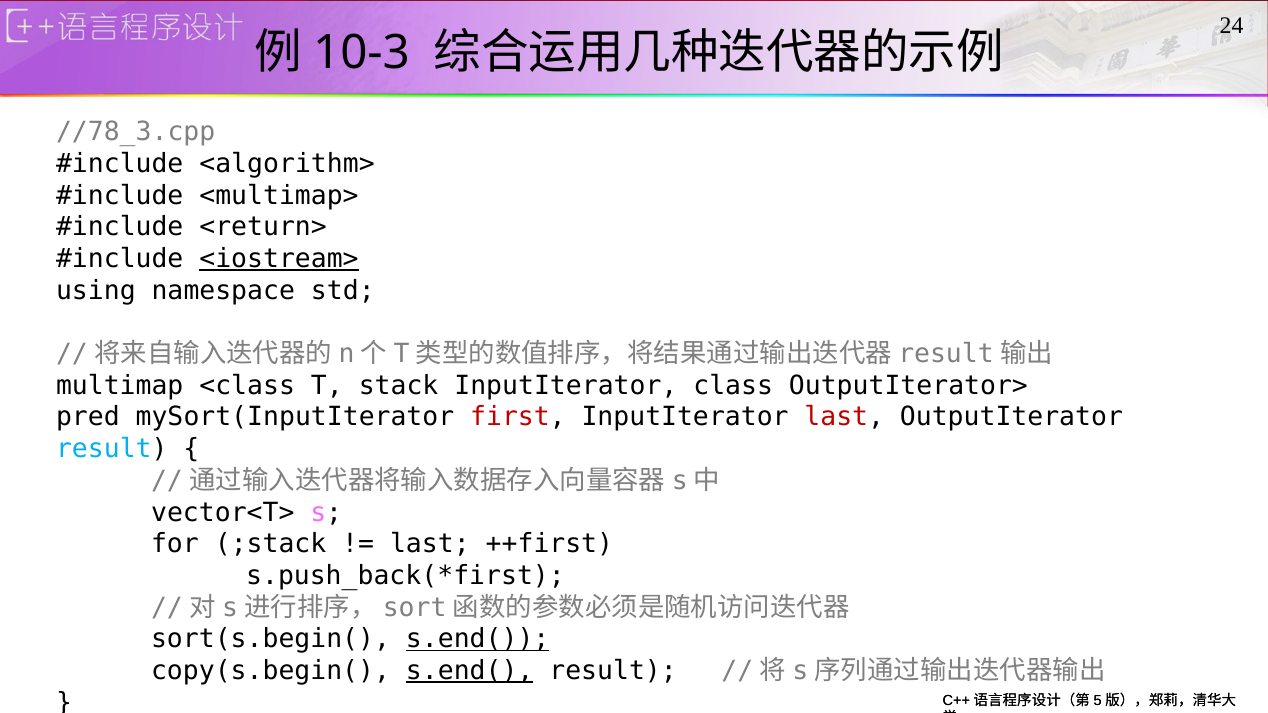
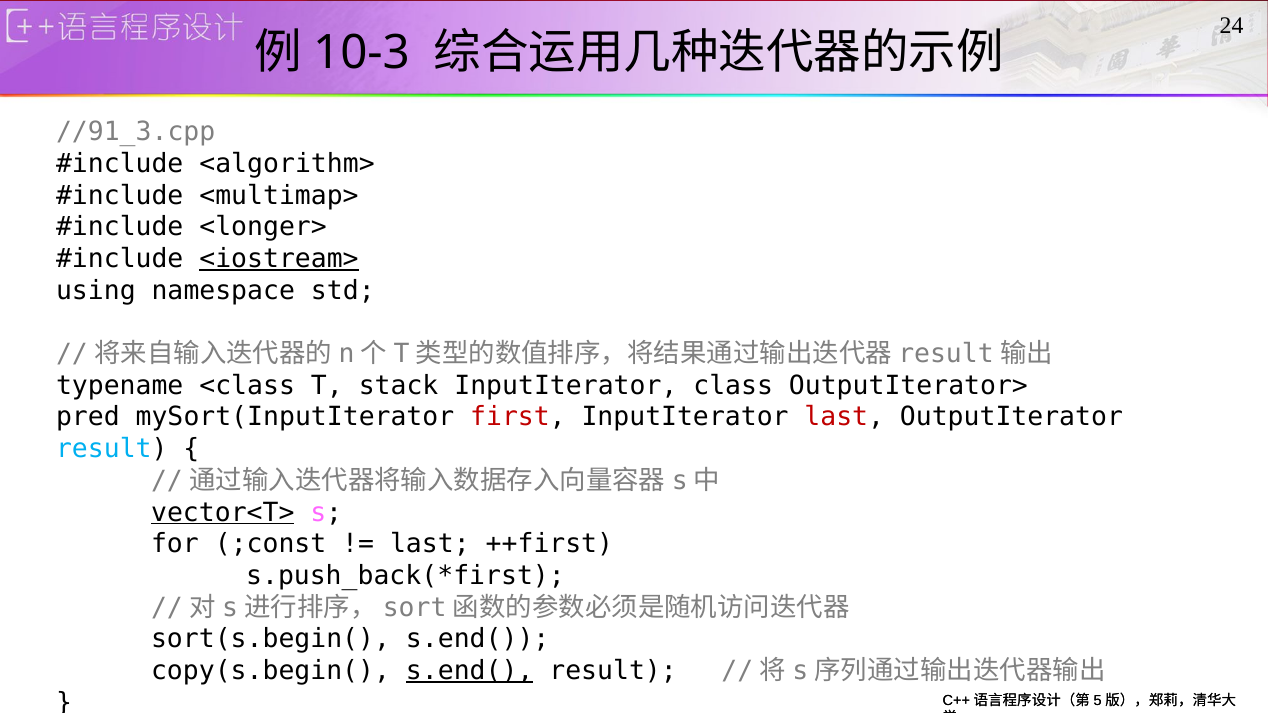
//78_3.cpp: //78_3.cpp -> //91_3.cpp (136, 132)
<return>: <return> -> <longer> (263, 227)
multimap: multimap -> typename (120, 385)
vector<T> underline: none -> present (223, 512)
;stack: ;stack -> ;const (271, 544)
s.end( underline: present -> none (478, 639)
